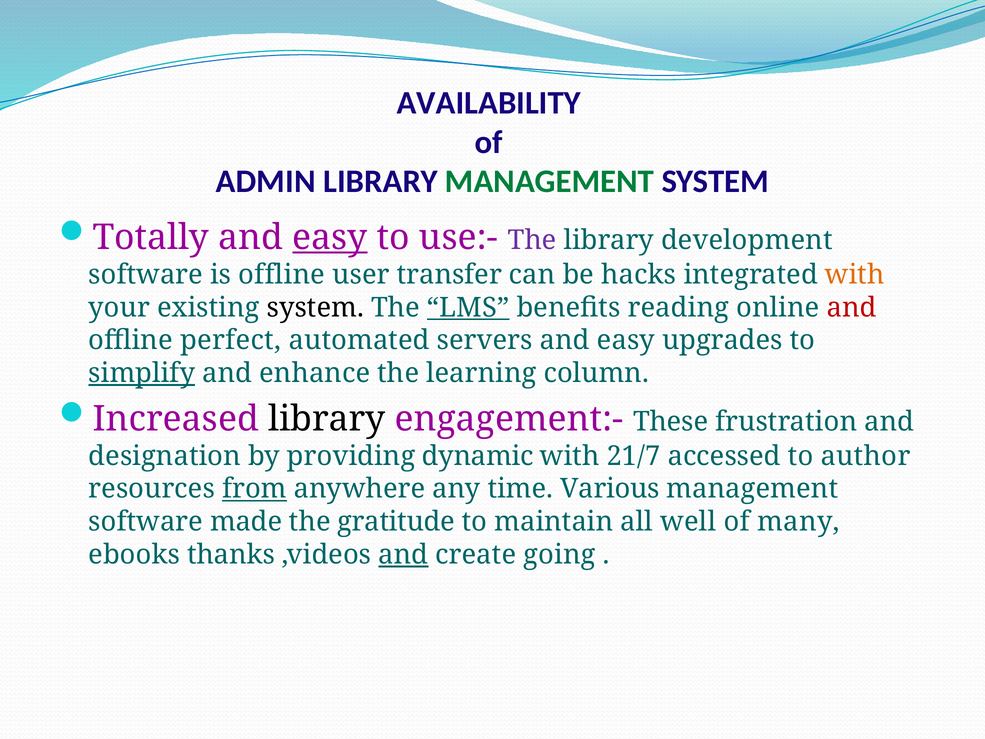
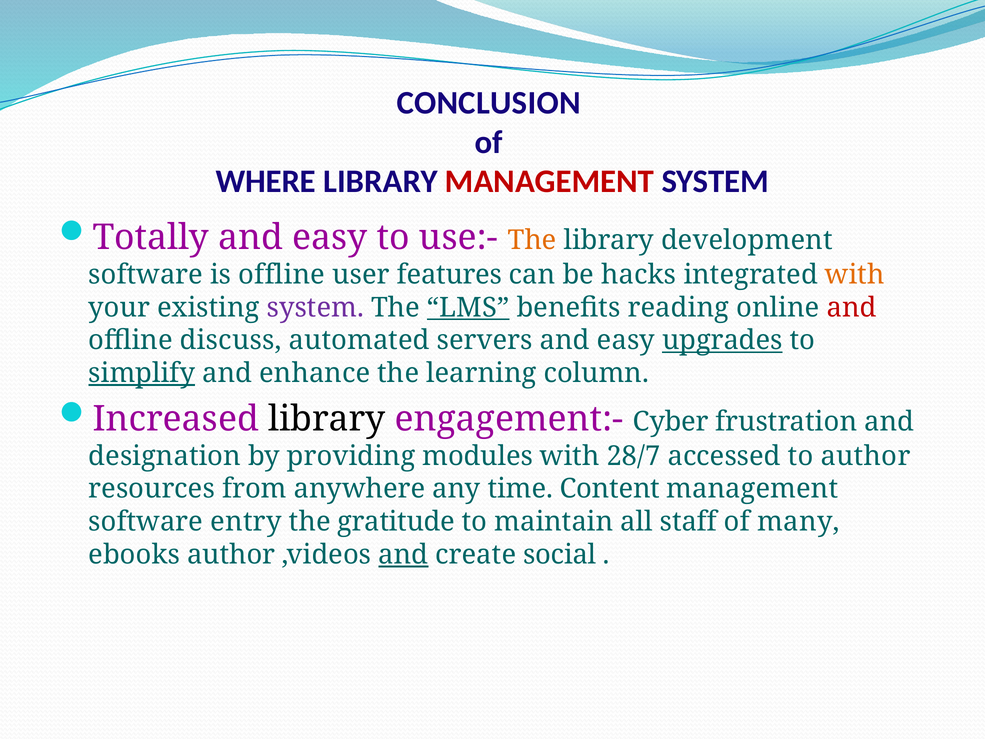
AVAILABILITY: AVAILABILITY -> CONCLUSION (489, 103)
ADMIN: ADMIN -> WHERE (266, 182)
MANAGEMENT colour: green -> red (550, 182)
easy underline: present -> none (330, 237)
The colour: purple -> orange (532, 240)
transfer: transfer -> features (450, 274)
system colour: black -> purple (315, 307)
perfect: perfect -> discuss (231, 340)
upgrades underline: none -> present (722, 340)
These: These -> Cyber (671, 421)
dynamic: dynamic -> modules (478, 456)
21/7: 21/7 -> 28/7 (633, 456)
from underline: present -> none (254, 489)
Various: Various -> Content (610, 489)
made: made -> entry (246, 522)
well: well -> staff (688, 522)
ebooks thanks: thanks -> author (231, 555)
going: going -> social (560, 555)
